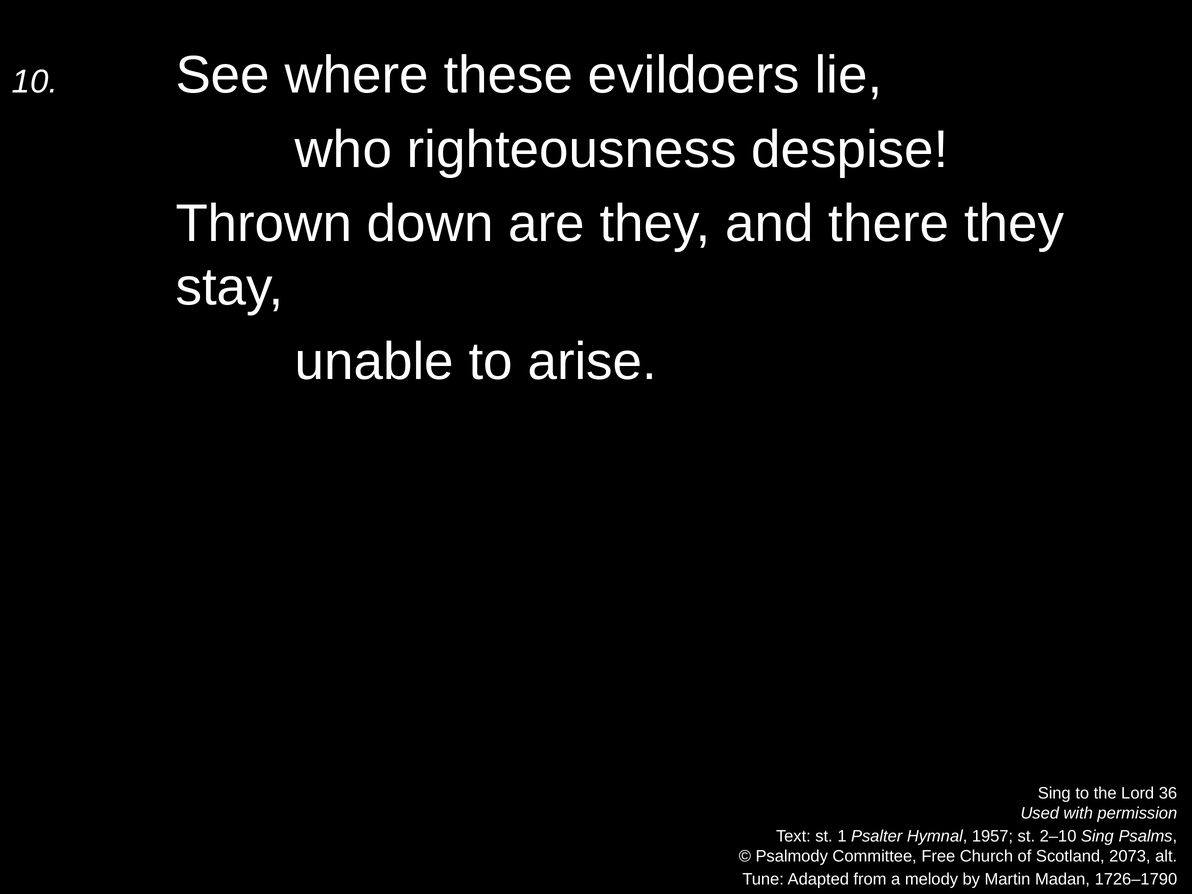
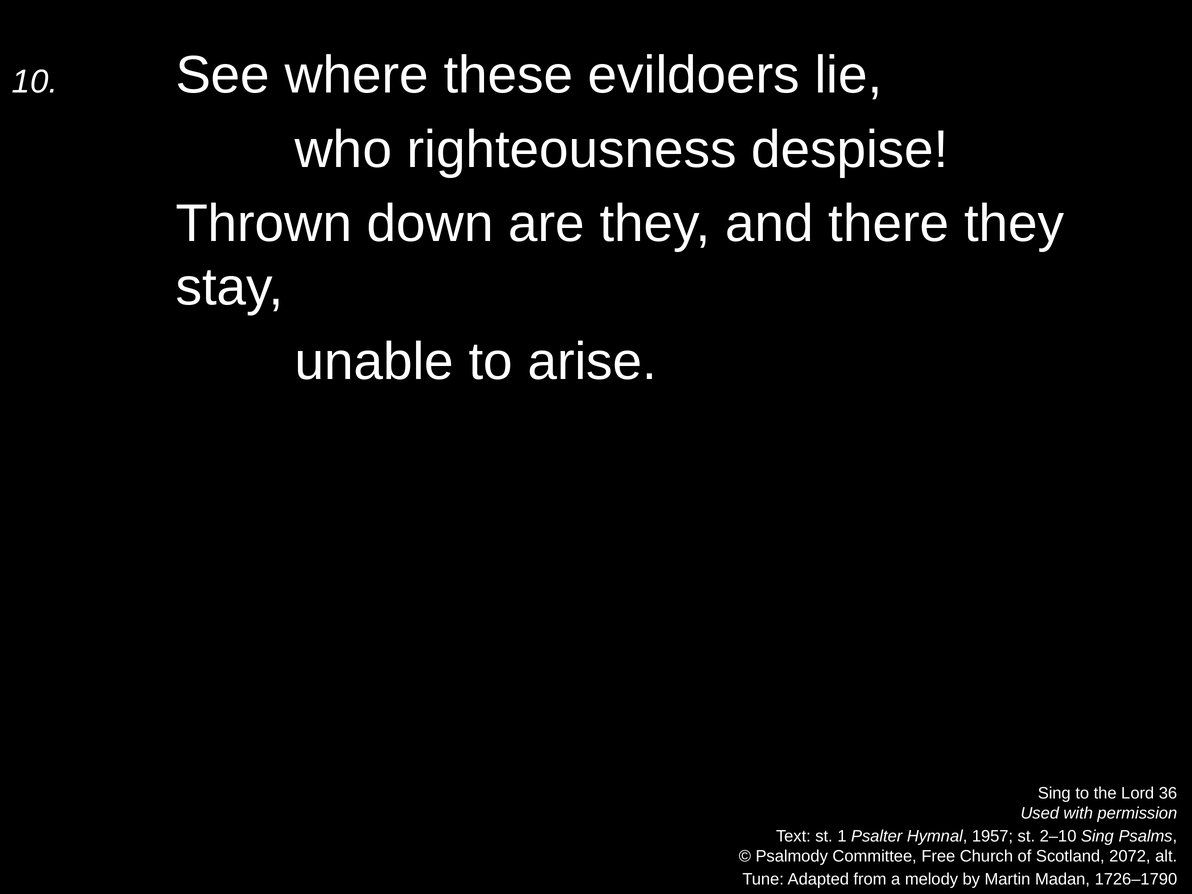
2073: 2073 -> 2072 (1130, 856)
